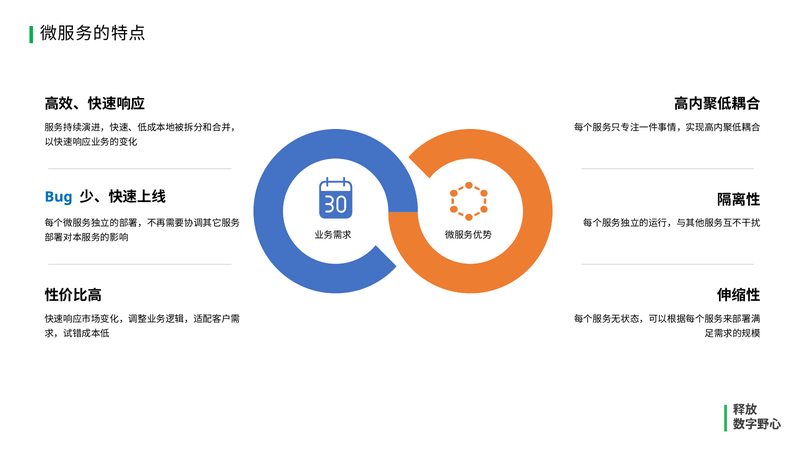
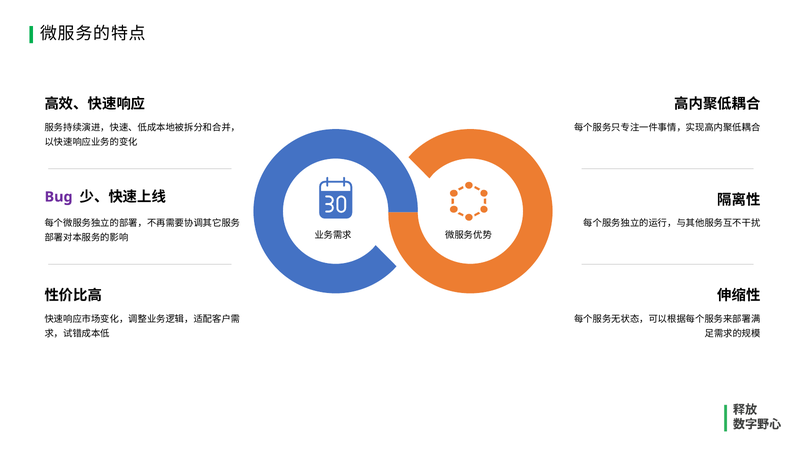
Bug colour: blue -> purple (59, 197)
